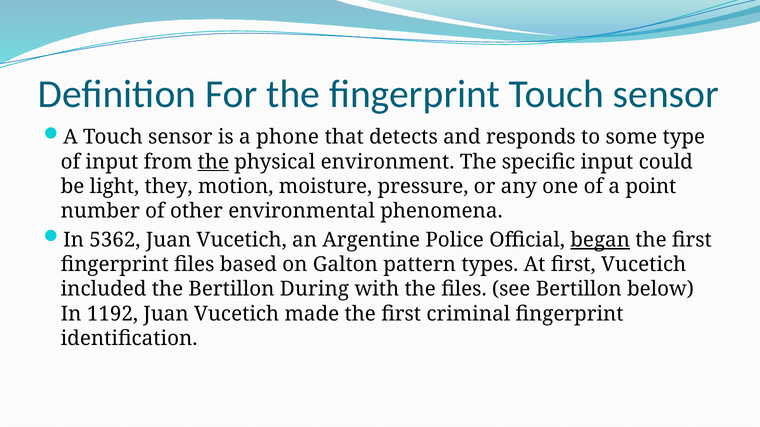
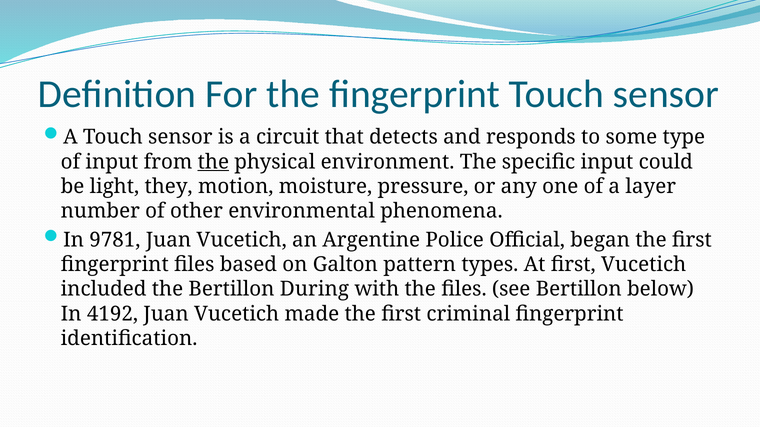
phone: phone -> circuit (288, 137)
point: point -> layer (651, 187)
5362: 5362 -> 9781 (115, 240)
began underline: present -> none (600, 240)
1192: 1192 -> 4192 (112, 314)
